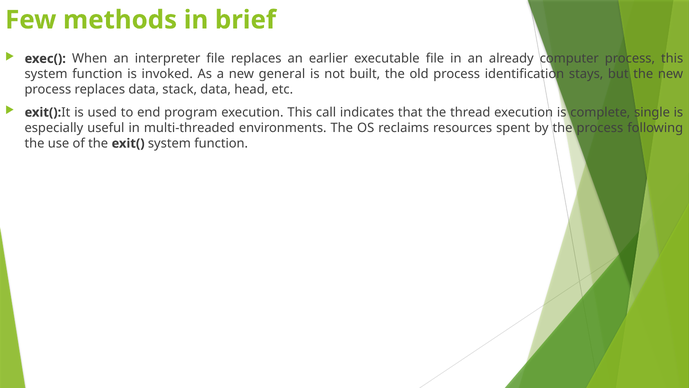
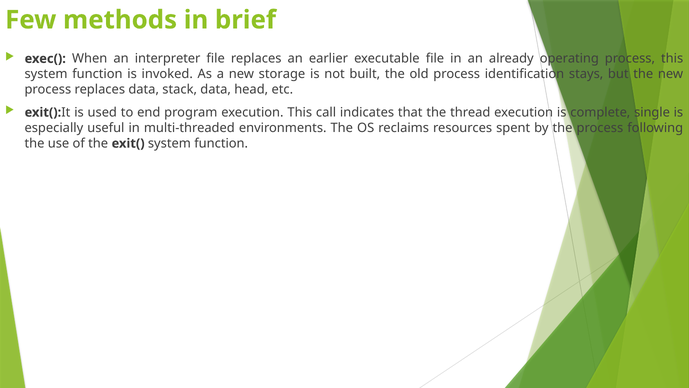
computer: computer -> operating (569, 59)
general: general -> storage (282, 74)
